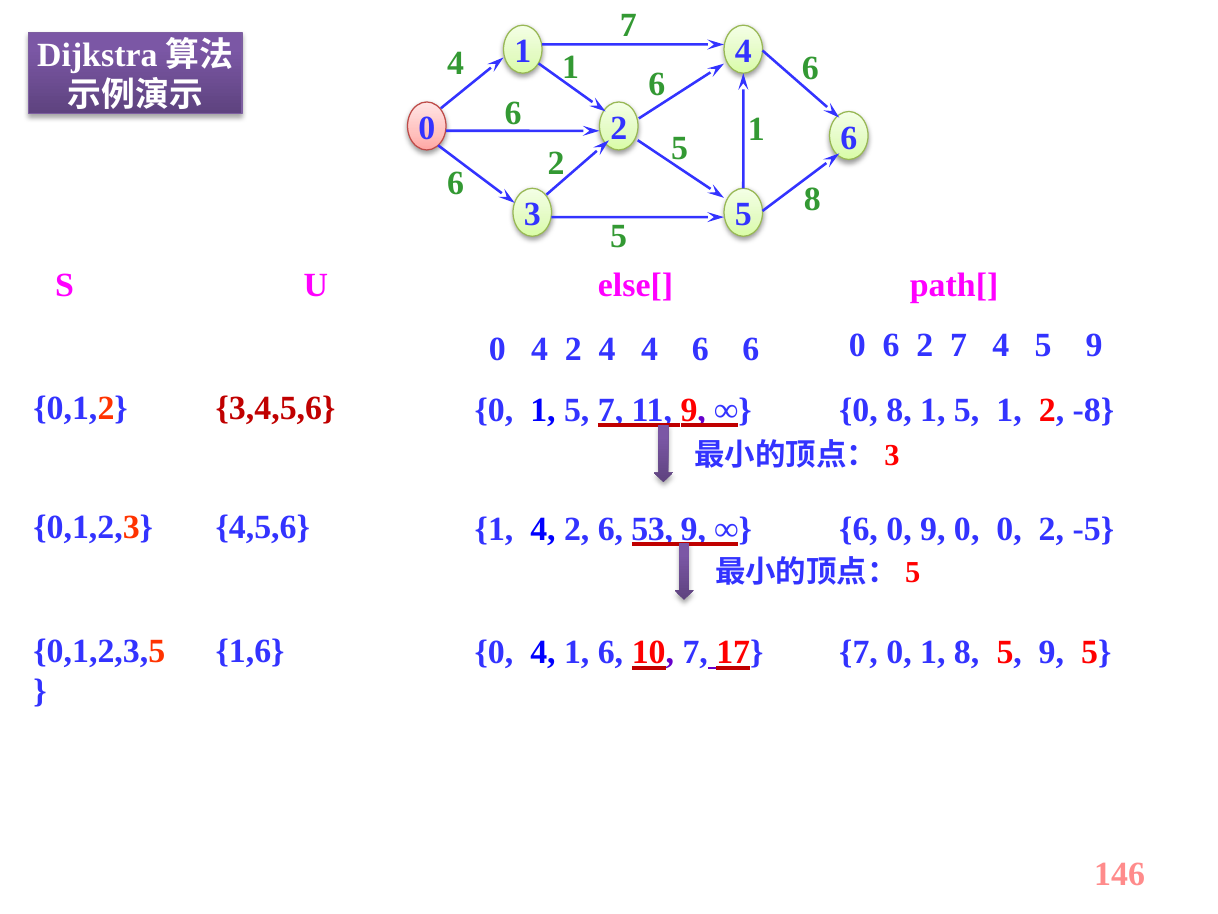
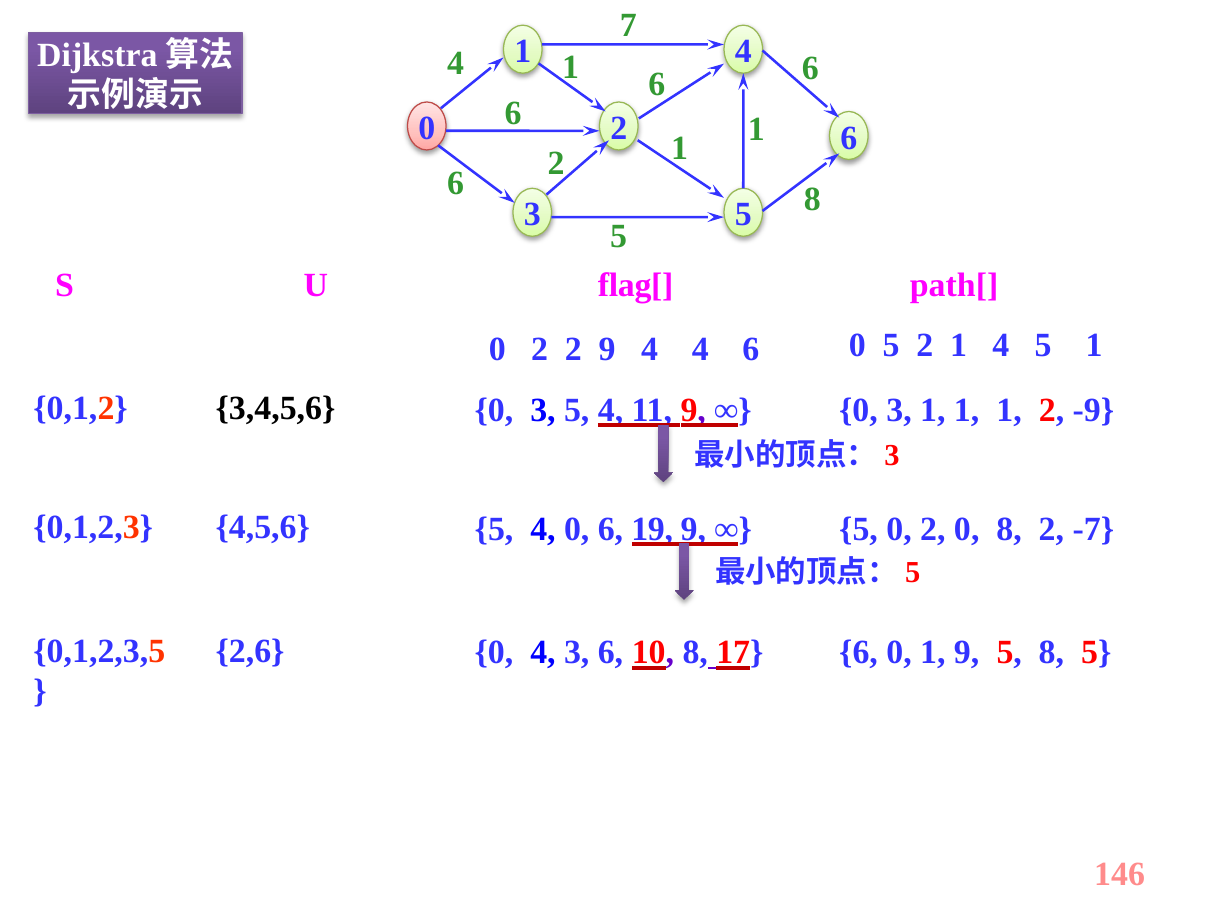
5: 5 -> 1 (680, 148)
else[: else[ -> flag[ (636, 285)
4: 4 -> 2 (539, 350)
4: 4 -> 9 (607, 350)
4 6: 6 -> 4 (700, 350)
0 6: 6 -> 5 (891, 345)
7: 7 -> 1 (959, 345)
4 5 9: 9 -> 1 (1094, 345)
3,4,5,6 colour: red -> black (276, 408)
1: 1 -> 3 (543, 410)
7: 7 -> 4 (611, 410)
8: 8 -> 3 (899, 410)
5: 5 -> 1 (967, 410)
-8: -8 -> -9 (1093, 410)
4,5,6 1: 1 -> 5 (494, 529)
2: 2 -> 0 (577, 529)
53: 53 -> 19 (652, 529)
6: 6 -> 5 (859, 529)
9: 9 -> 2 (933, 529)
0 0: 0 -> 8 (1009, 529)
-5: -5 -> -7 (1093, 529)
1,6: 1,6 -> 2,6 (250, 651)
4 1: 1 -> 3 (577, 652)
10 7: 7 -> 8 (695, 652)
17 7: 7 -> 6 (859, 652)
1 8: 8 -> 9 (967, 652)
9: 9 -> 8 (1051, 652)
